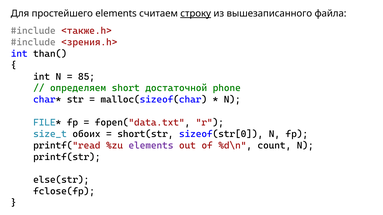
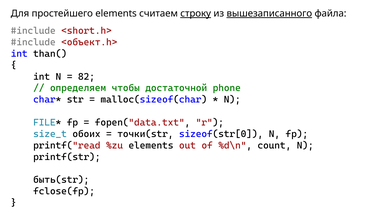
вышезаписанного underline: none -> present (269, 14)
<также.h>: <также.h> -> <short.h> (86, 31)
<зрения.h>: <зрения.h> -> <объект.h> (89, 42)
85: 85 -> 82 (86, 77)
short: short -> чтобы (126, 88)
short(str: short(str -> точки(str (145, 134)
elements colour: purple -> black (151, 146)
else(str: else(str -> быть(str (61, 180)
